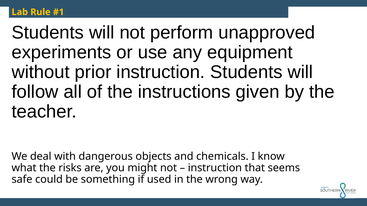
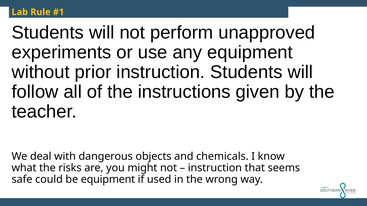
be something: something -> equipment (108, 180)
